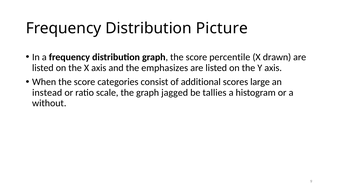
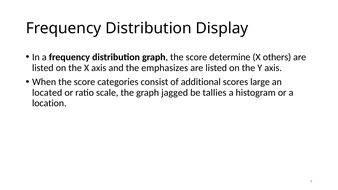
Picture: Picture -> Display (222, 28)
percentile: percentile -> determine (230, 57)
drawn: drawn -> others (277, 57)
instead: instead -> located (47, 93)
without: without -> location (49, 103)
